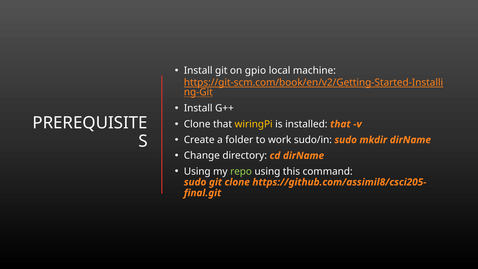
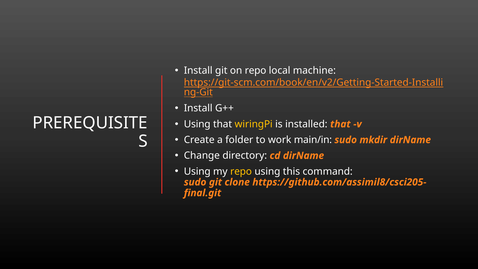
on gpio: gpio -> repo (256, 70)
Clone: Clone -> Using (197, 124)
sudo/in: sudo/in -> main/in (313, 140)
repo colour: light green -> yellow (241, 171)
